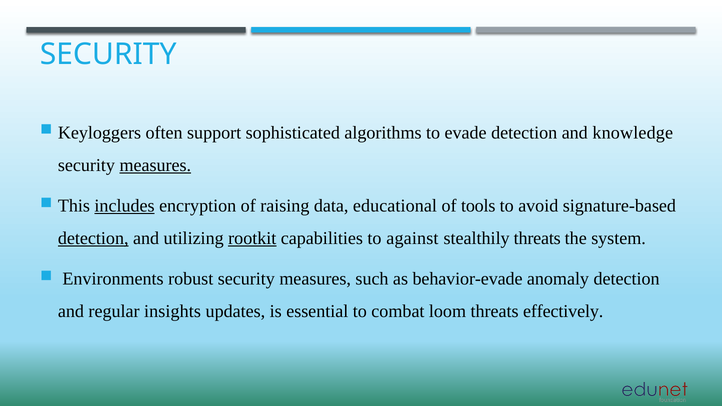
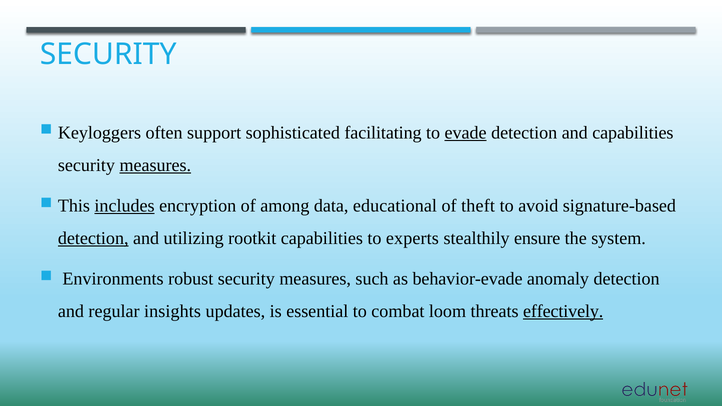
algorithms: algorithms -> facilitating (383, 133)
evade underline: none -> present (466, 133)
and knowledge: knowledge -> capabilities (633, 133)
raising: raising -> among (285, 206)
tools: tools -> theft (478, 206)
rootkit underline: present -> none (252, 238)
against: against -> experts (412, 238)
stealthily threats: threats -> ensure (537, 238)
effectively underline: none -> present (563, 311)
